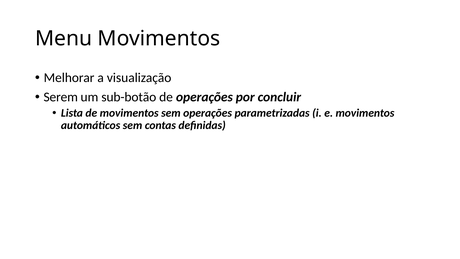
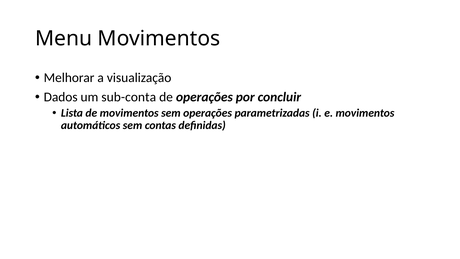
Serem: Serem -> Dados (61, 97)
sub-botão: sub-botão -> sub-conta (129, 97)
